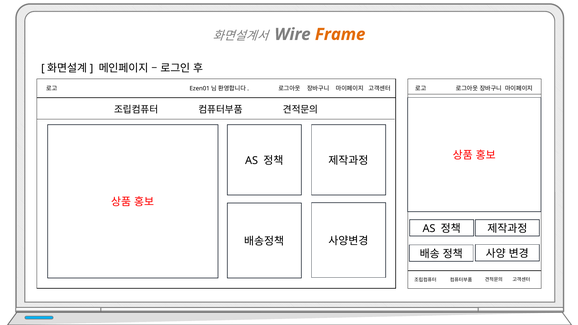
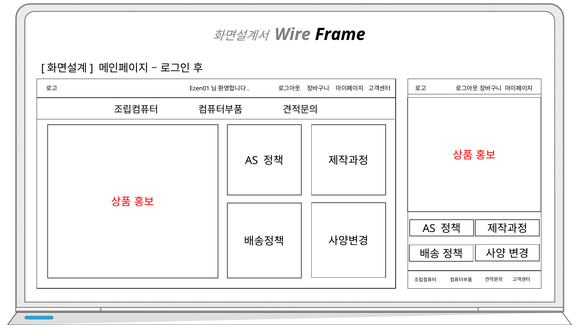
Frame colour: orange -> black (340, 34)
